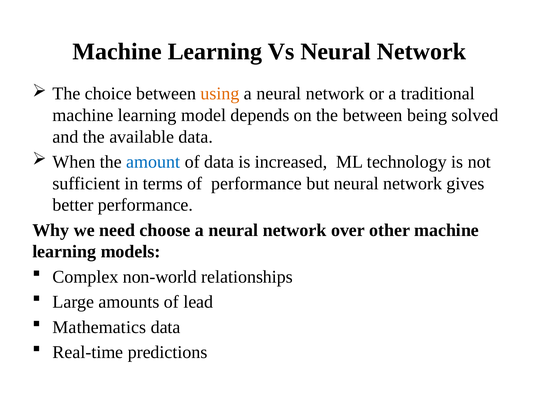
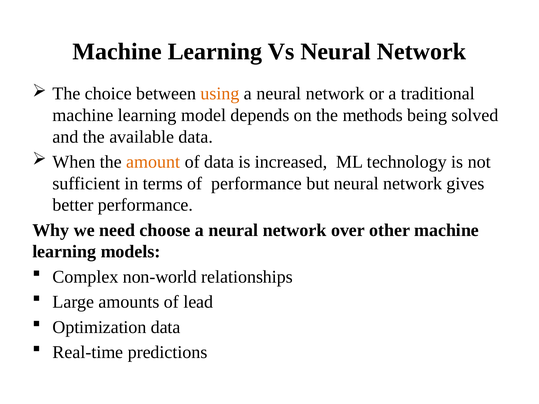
the between: between -> methods (373, 115)
amount colour: blue -> orange (153, 162)
Mathematics: Mathematics -> Optimization (99, 327)
